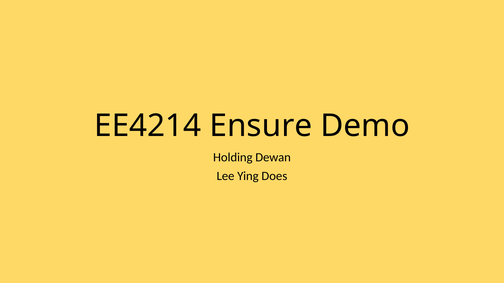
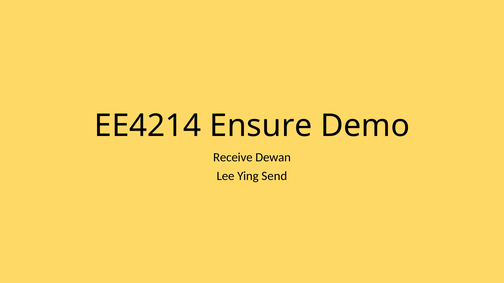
Holding: Holding -> Receive (233, 158)
Does: Does -> Send (274, 176)
